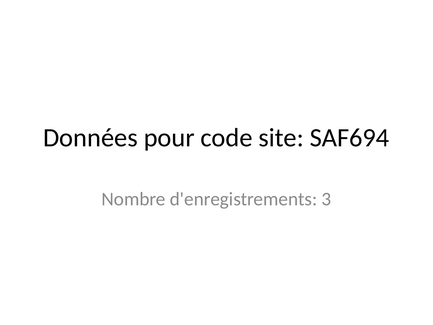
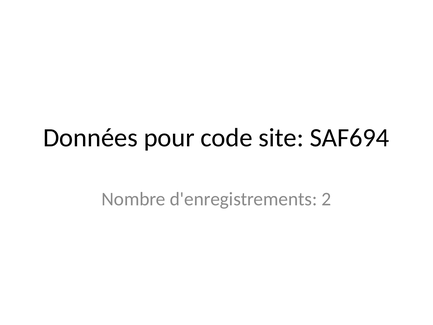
3: 3 -> 2 (326, 199)
